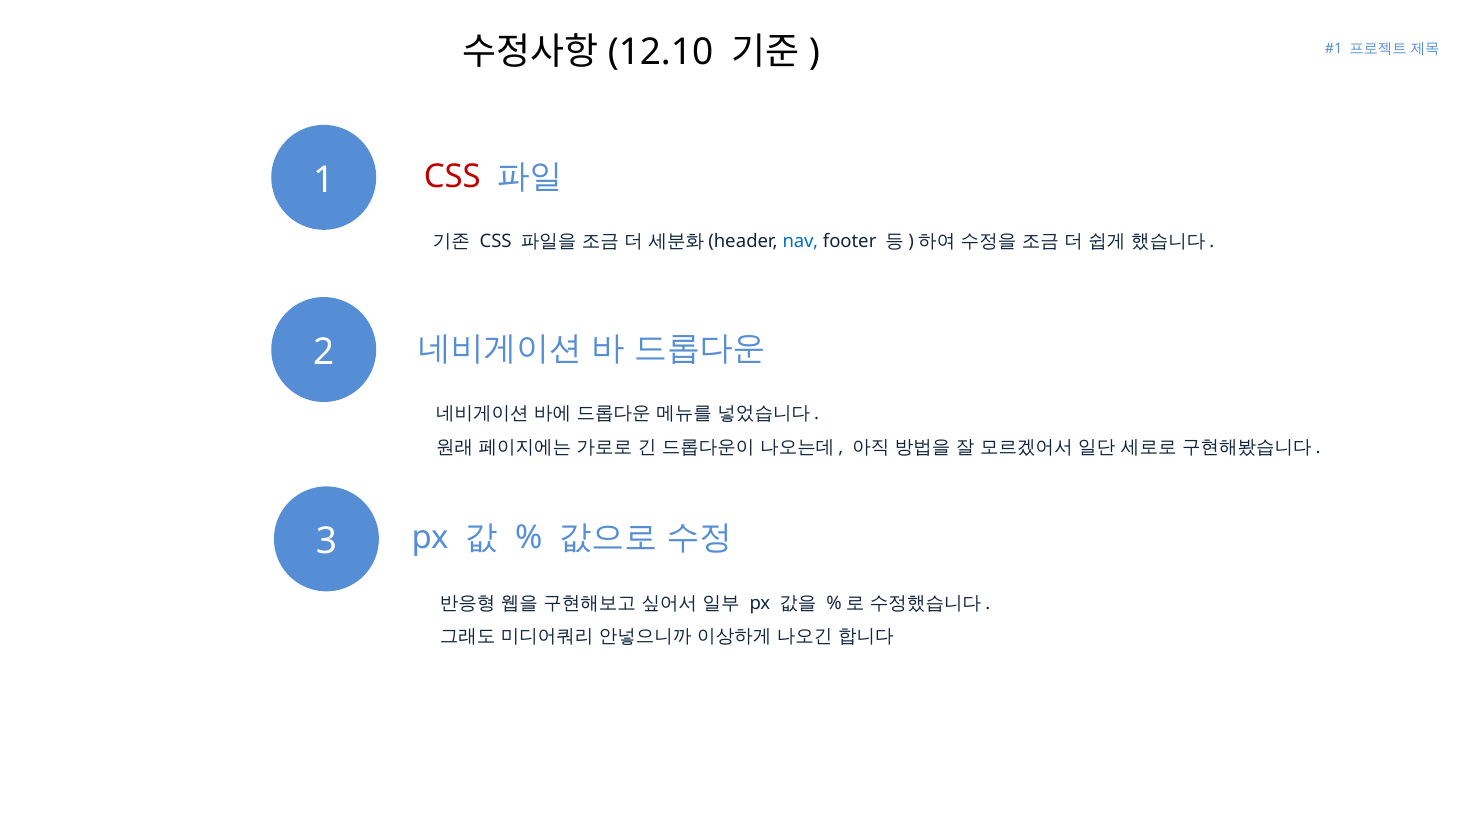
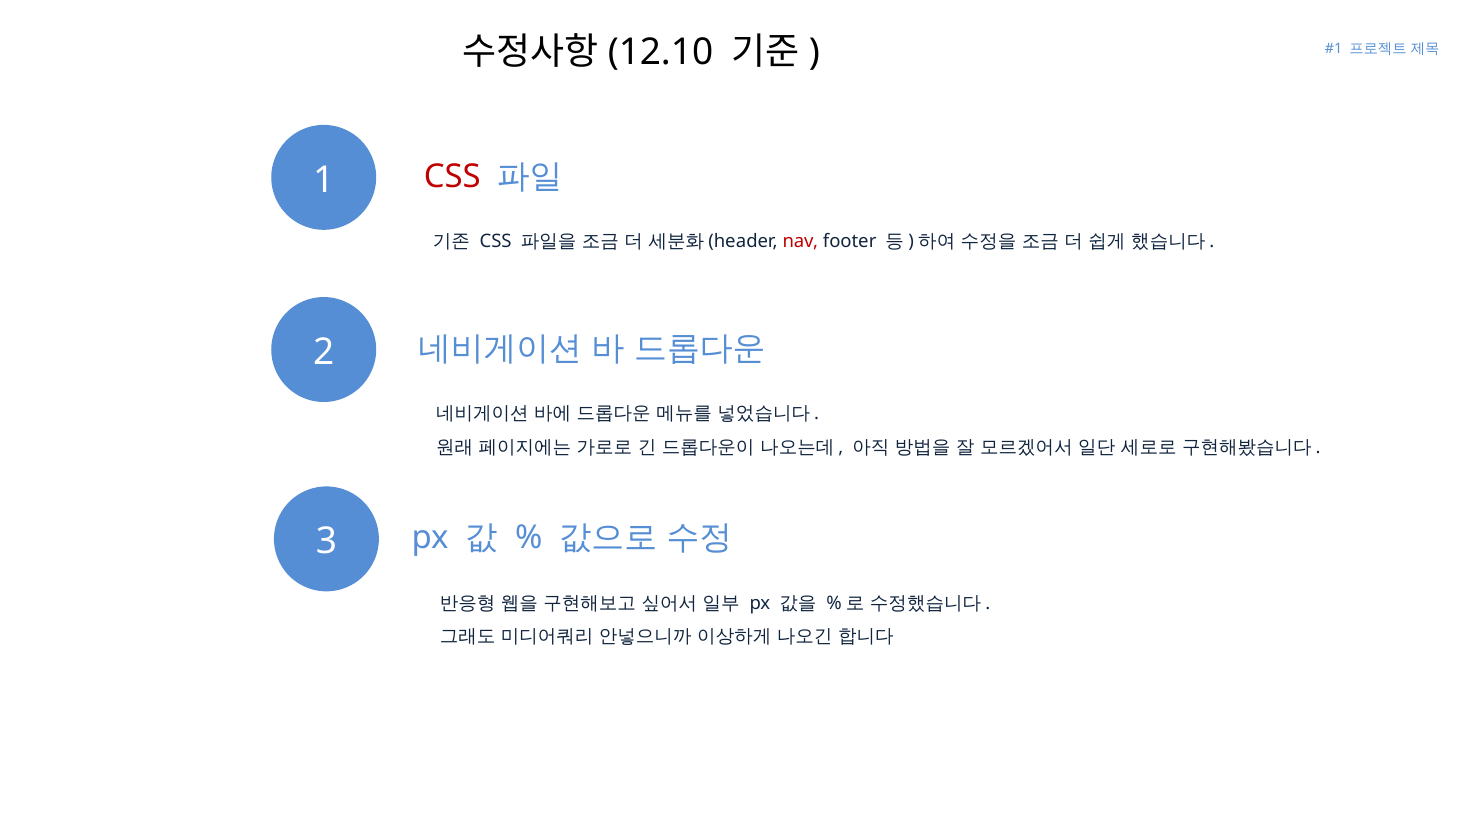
nav colour: blue -> red (800, 242)
